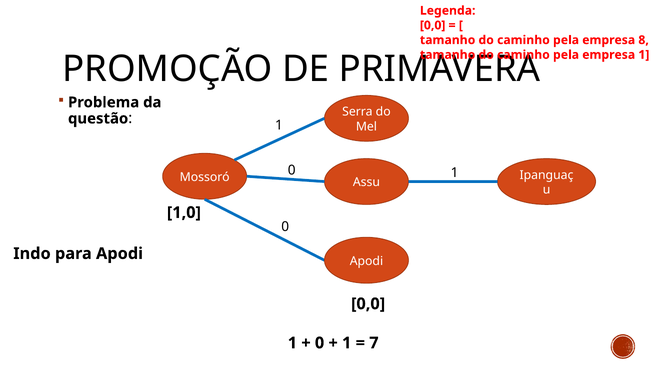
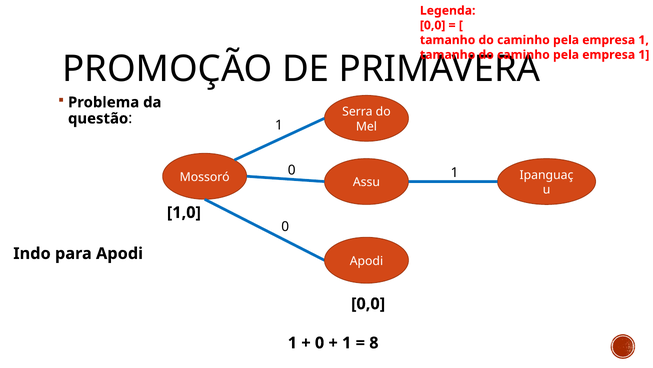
8: 8 -> 1 (644, 40)
7: 7 -> 8 (374, 342)
